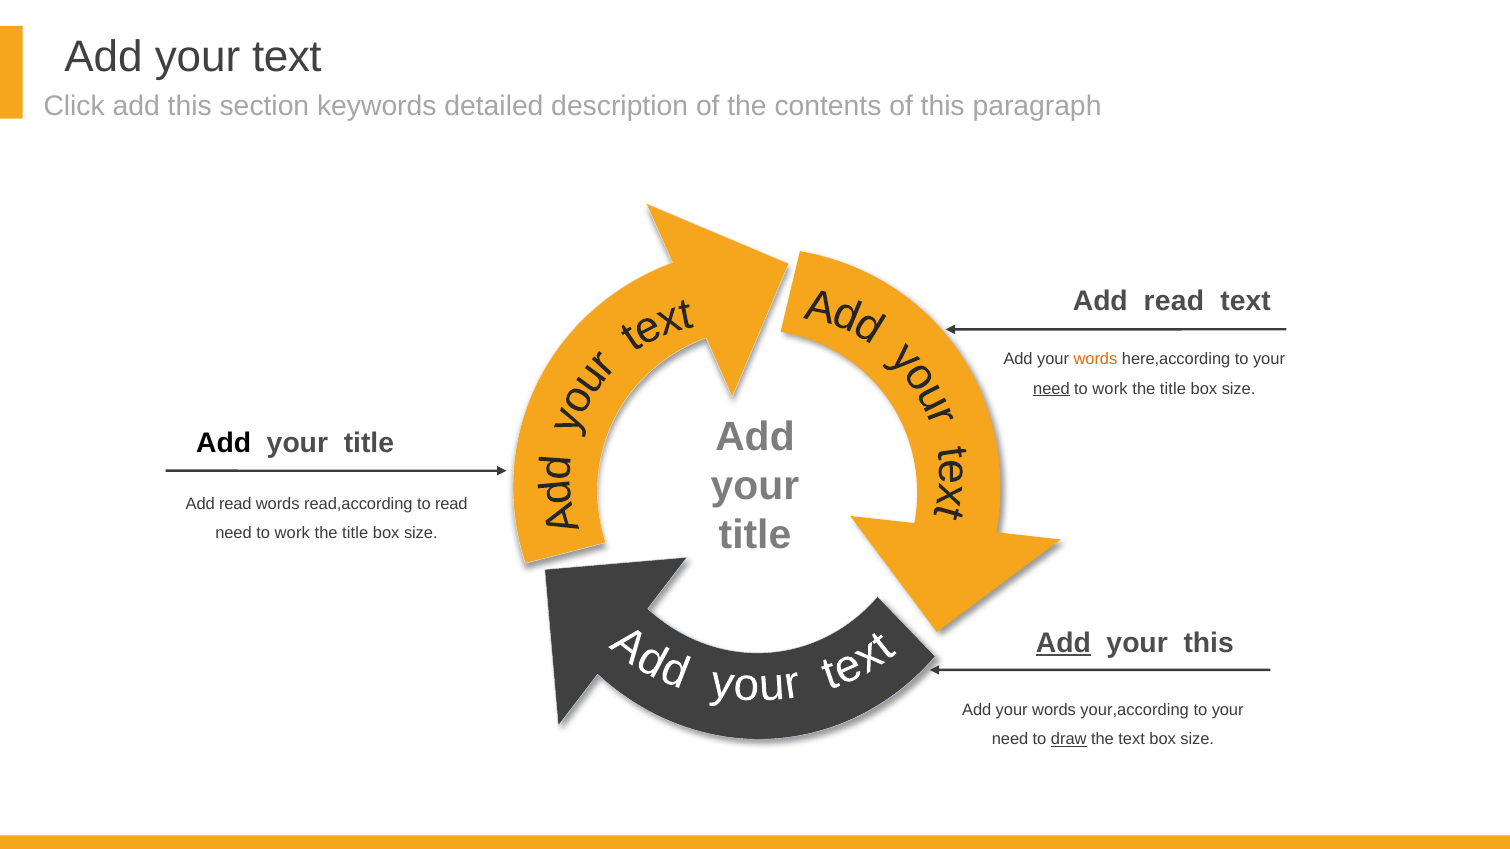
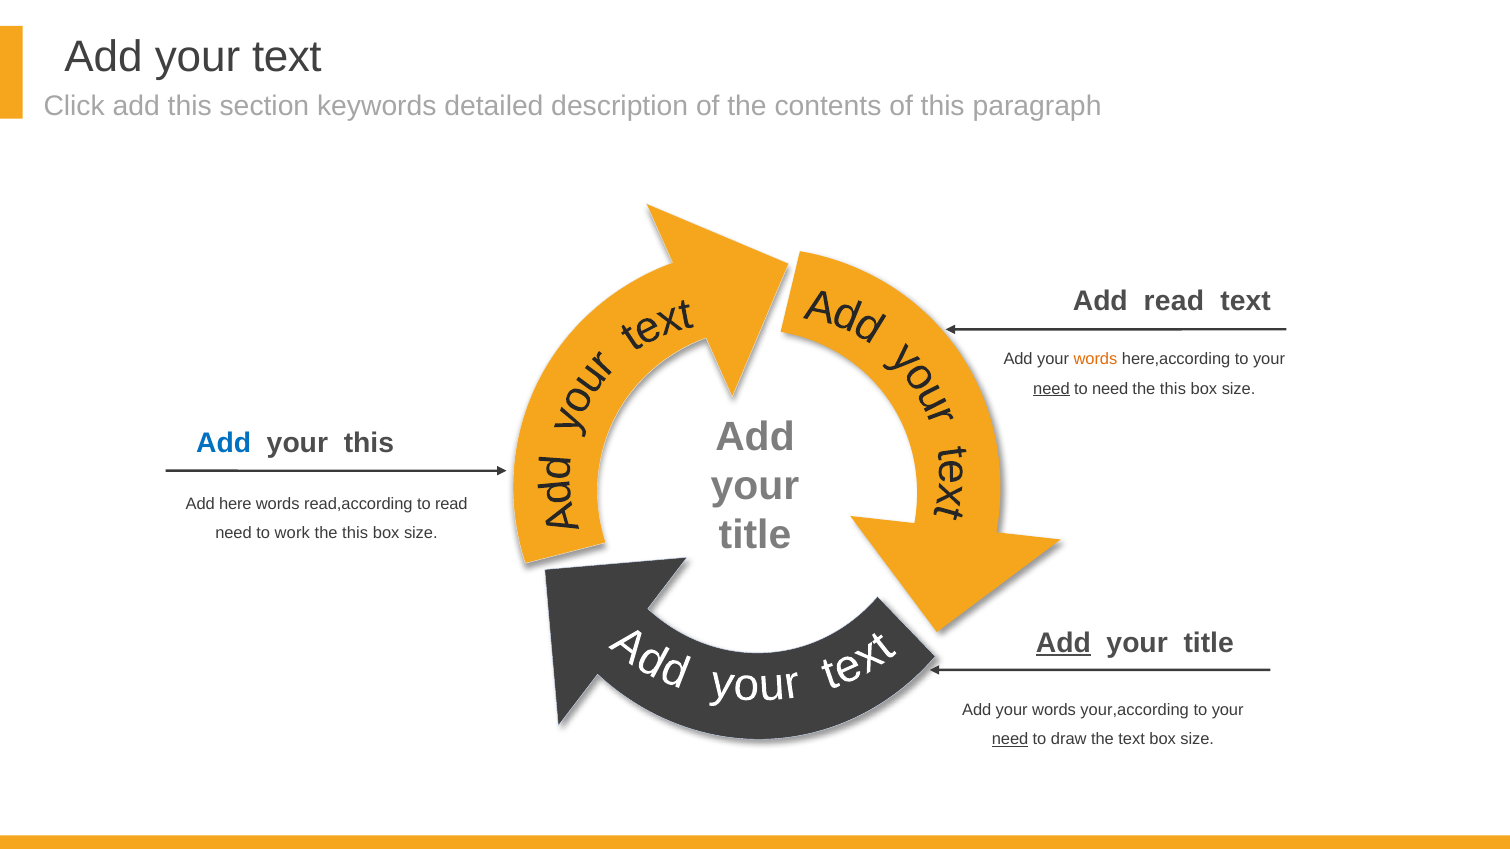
work: work -> need (1110, 389)
title: title -> this (1173, 389)
Add colour: black -> blue (224, 443)
title: title -> this (369, 443)
read: read -> here (235, 504)
title: title -> this (355, 534)
this: this -> title (1209, 643)
need underline: none -> present (1010, 740)
draw underline: present -> none (1069, 740)
